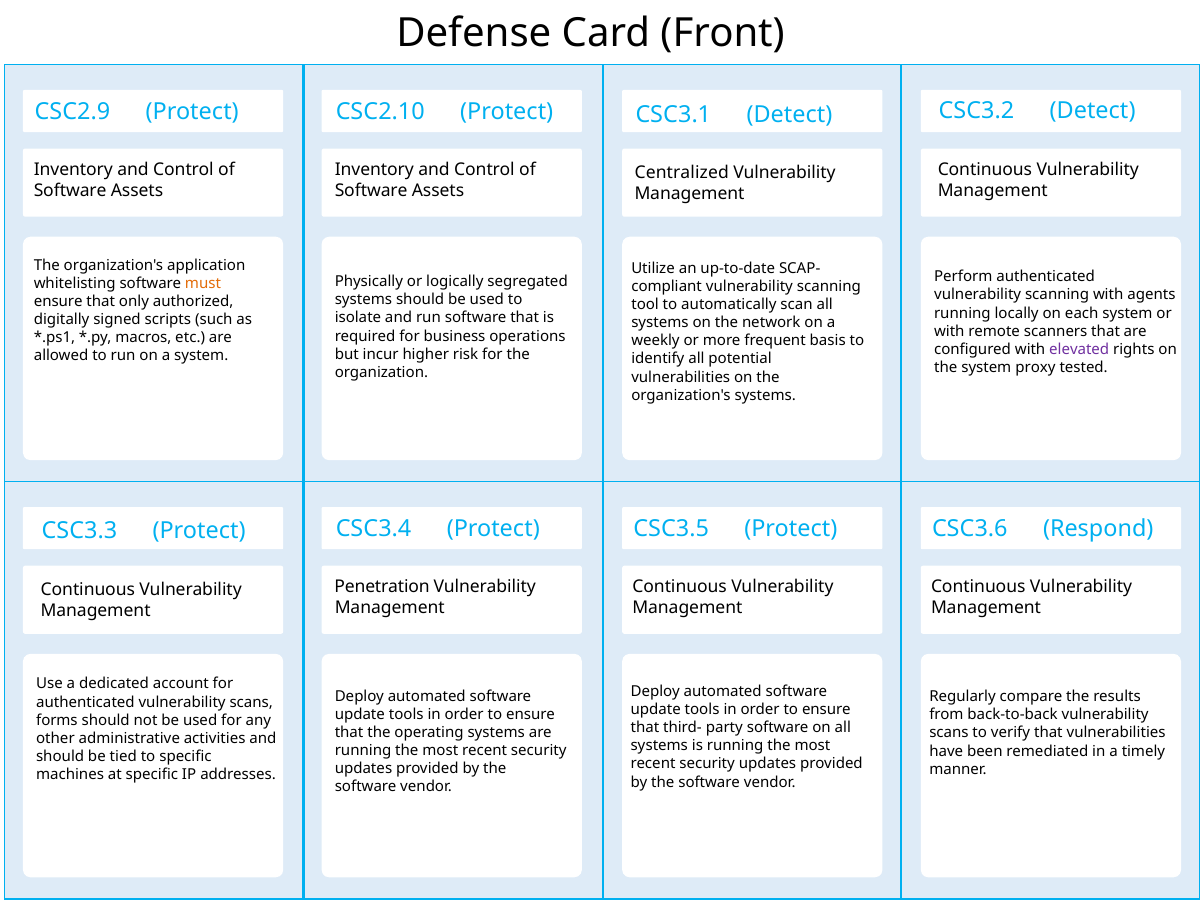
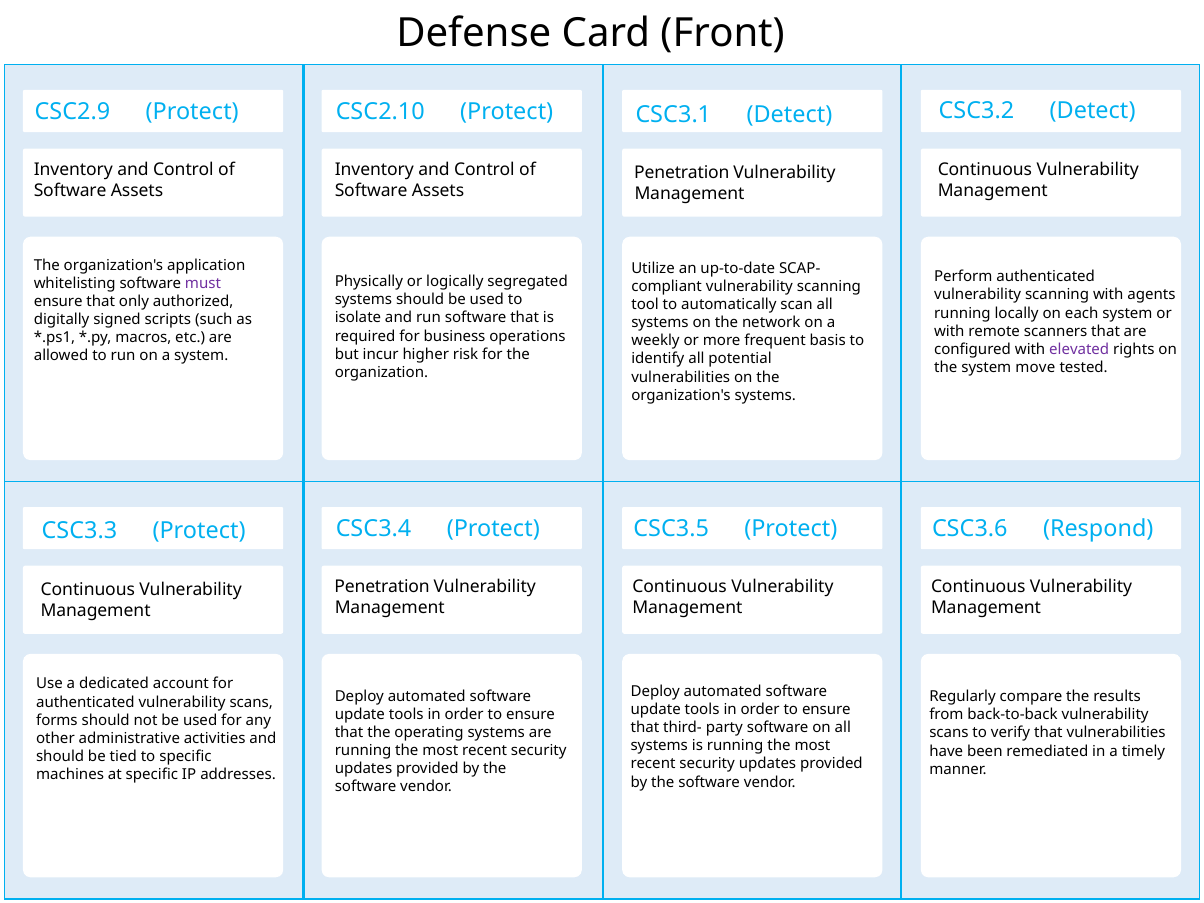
Centralized: Centralized -> Penetration (682, 173)
must colour: orange -> purple (203, 283)
proxy: proxy -> move (1035, 367)
